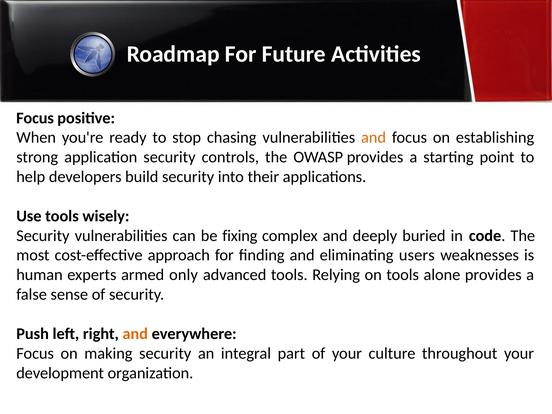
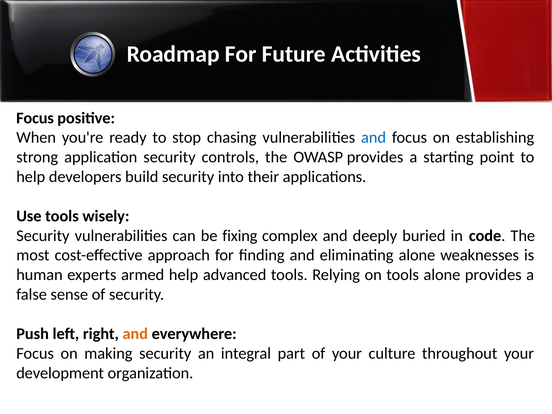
and colour: orange -> blue (374, 138)
eliminating users: users -> alone (417, 255)
armed only: only -> help (184, 275)
